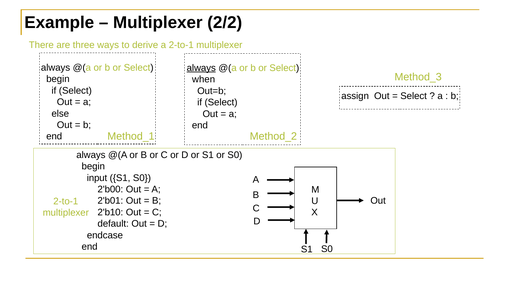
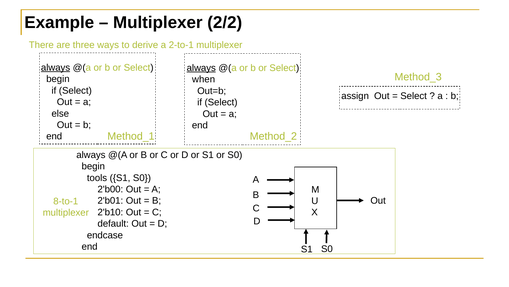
always underline: none -> present (56, 67)
input: input -> tools (97, 177)
2-to-1: 2-to-1 -> 8-to-1 (66, 201)
